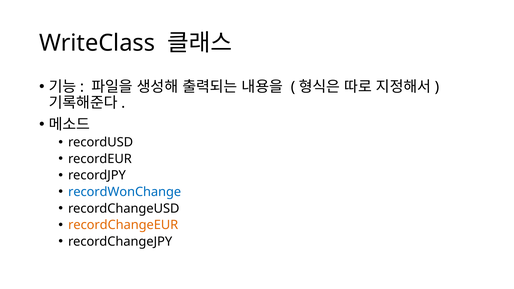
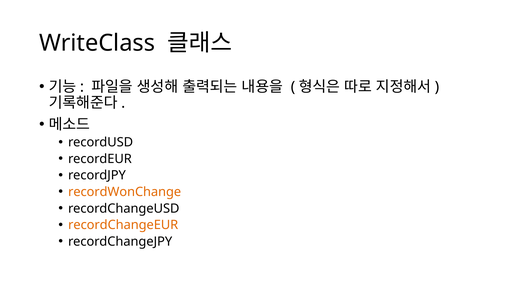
recordWonChange colour: blue -> orange (125, 192)
